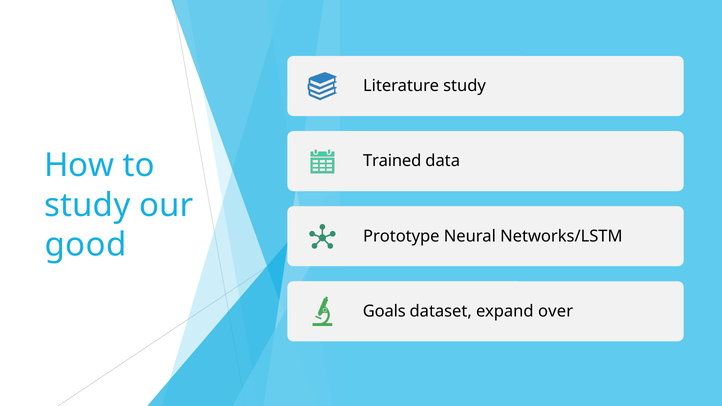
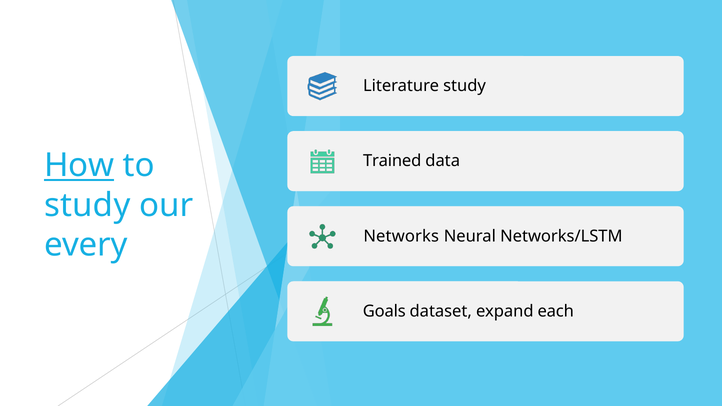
How underline: none -> present (79, 166)
Prototype: Prototype -> Networks (401, 236)
good: good -> every (86, 245)
over: over -> each (556, 311)
